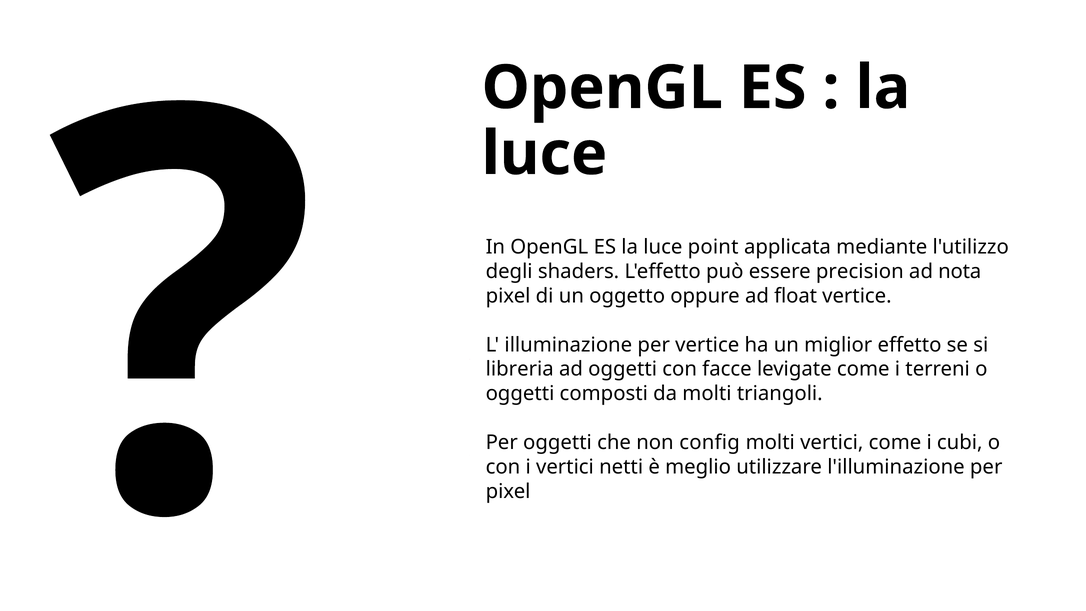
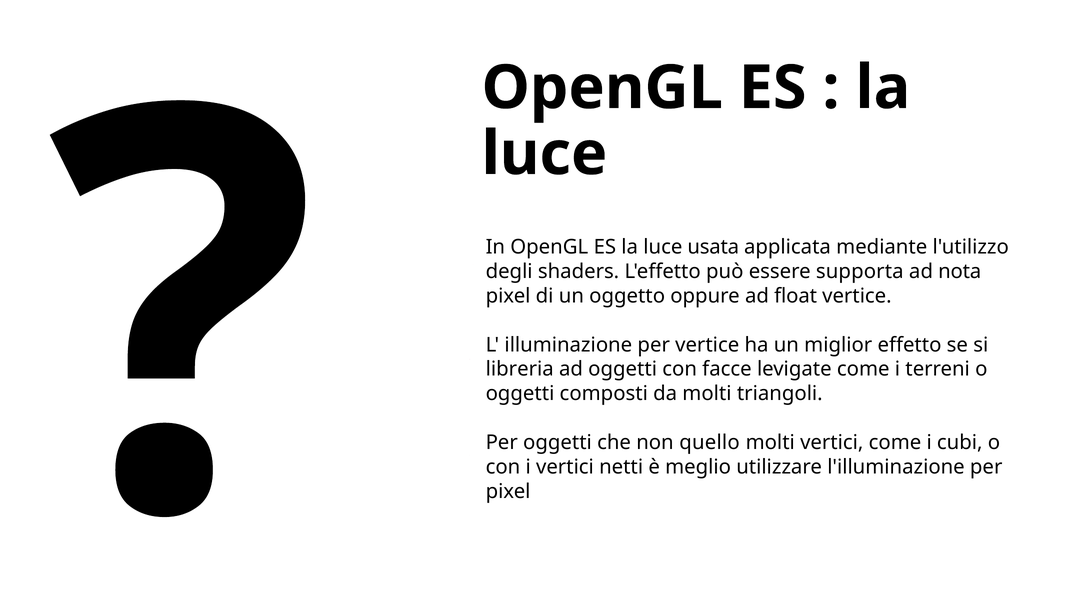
point: point -> usata (713, 247)
precision: precision -> supporta (860, 271)
config: config -> quello (710, 442)
